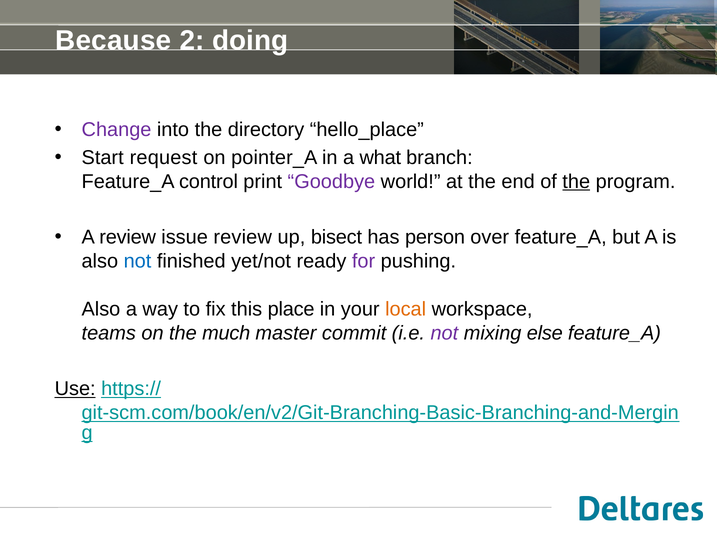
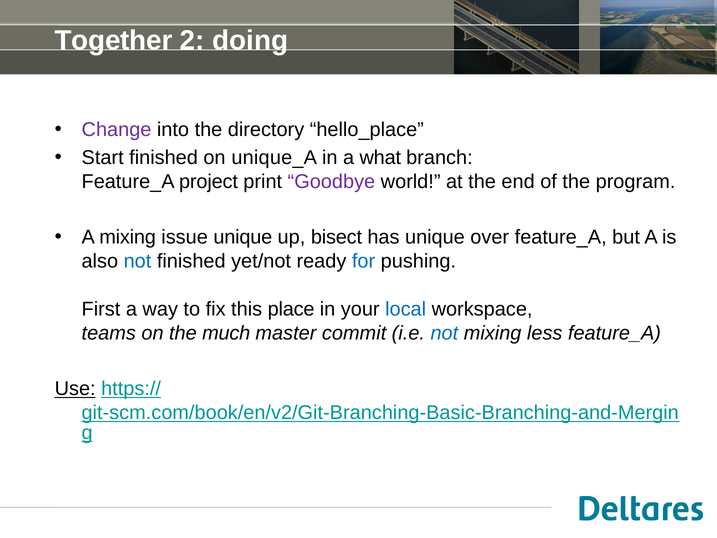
Because: Because -> Together (114, 41)
Start request: request -> finished (164, 158)
pointer_A: pointer_A -> unique_A (274, 158)
control: control -> project (208, 181)
the underline: present -> none (576, 181)
A review: review -> mixing (128, 237)
issue review: review -> unique (243, 237)
has person: person -> unique (435, 237)
for colour: purple -> blue (364, 261)
Also: Also -> First (101, 309)
local colour: orange -> blue (406, 309)
not colour: purple -> blue (444, 333)
else: else -> less (545, 333)
